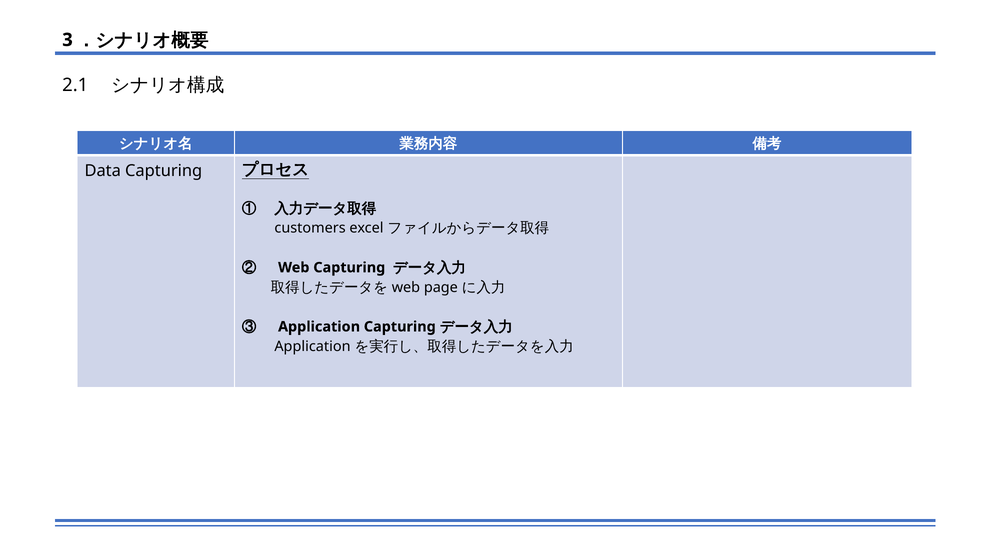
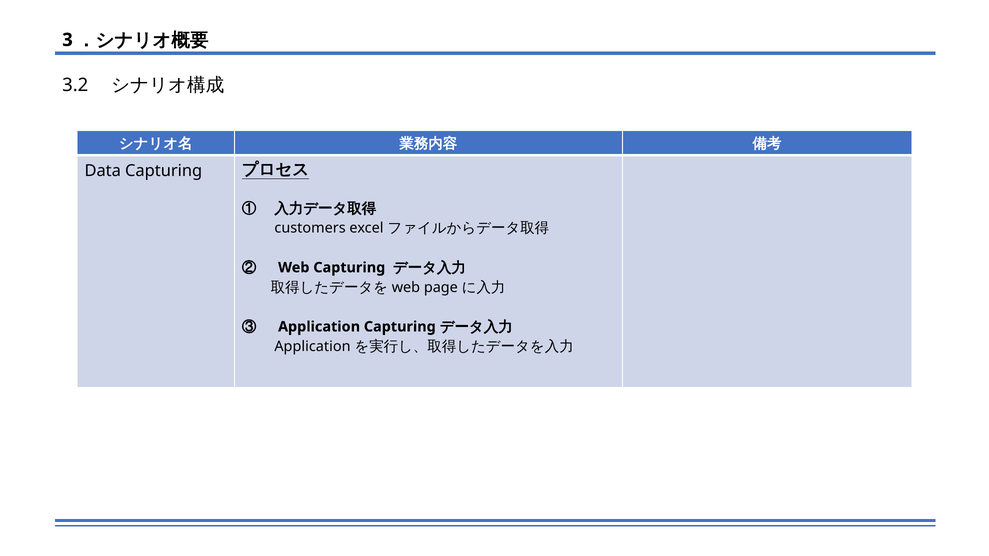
2.1: 2.1 -> 3.2 (75, 85)
